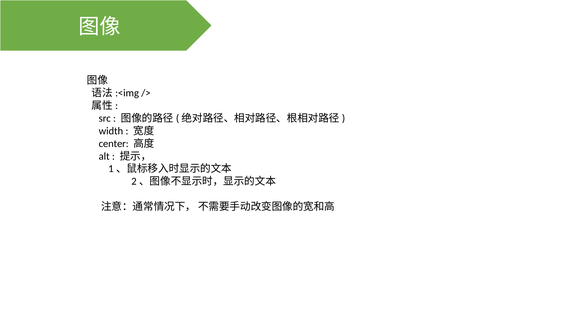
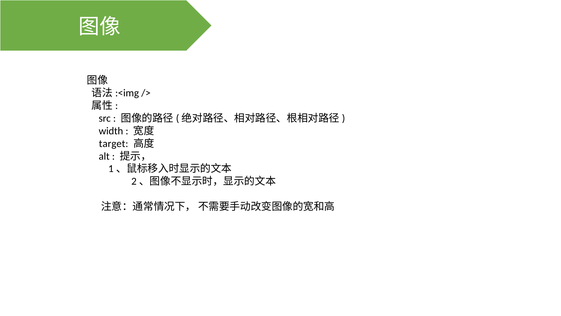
center: center -> target (114, 143)
